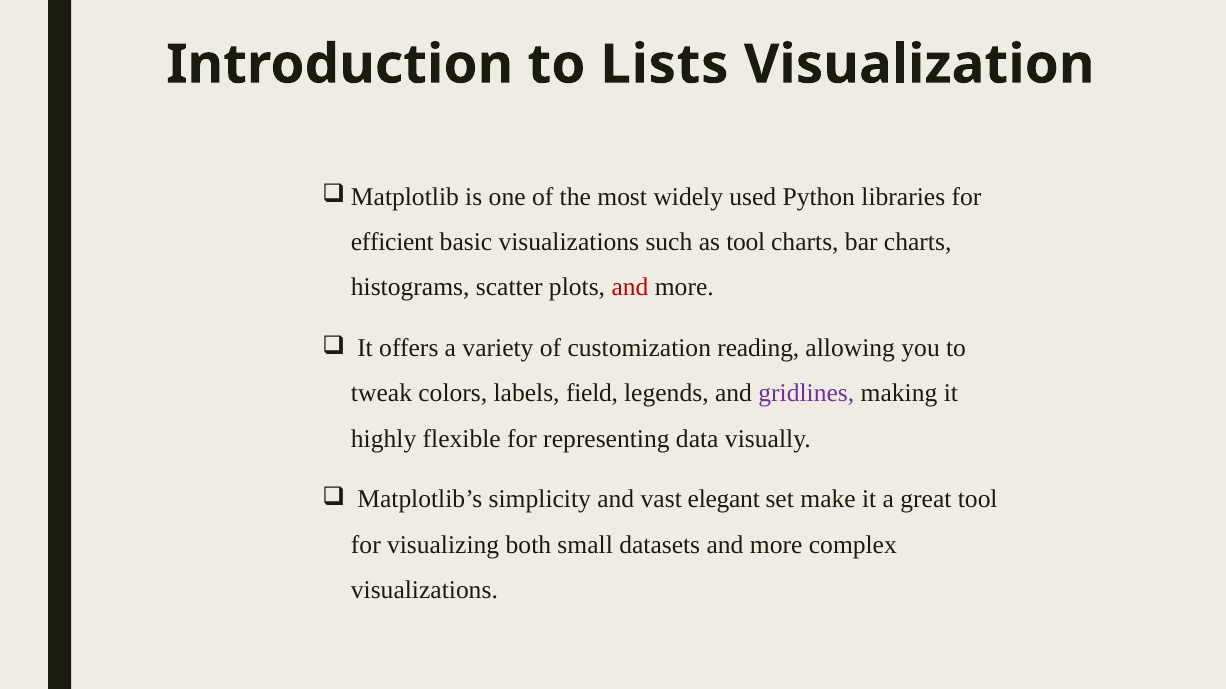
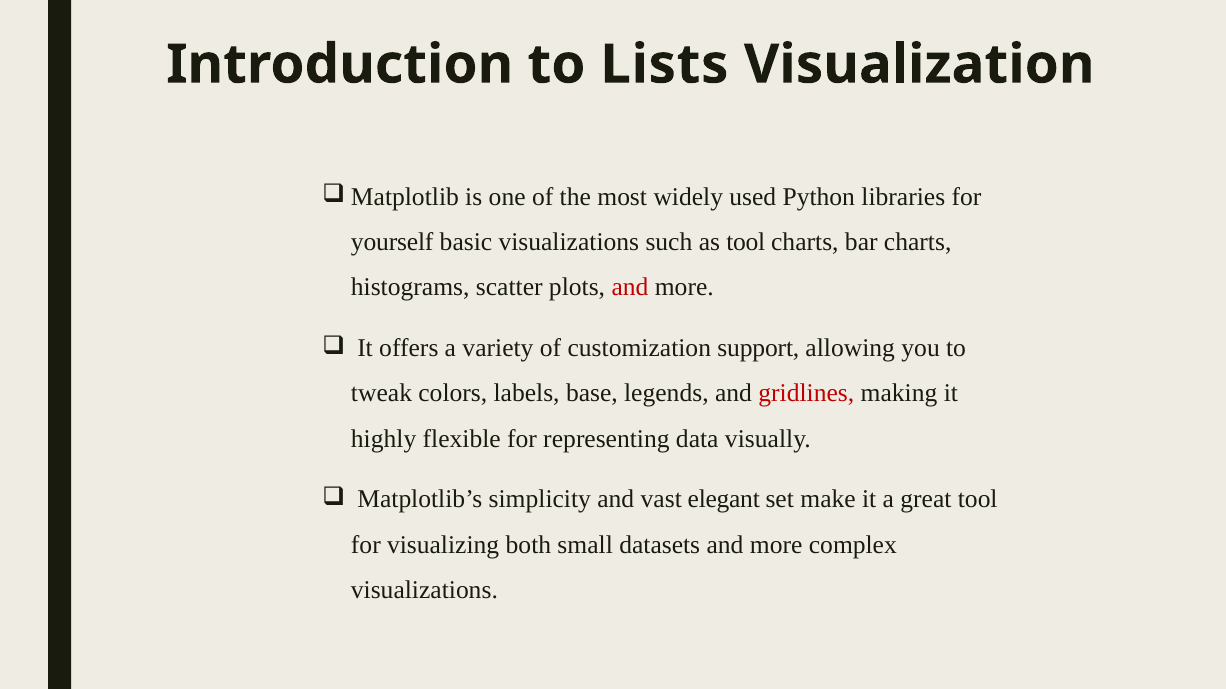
efficient: efficient -> yourself (392, 242)
reading: reading -> support (758, 348)
field: field -> base (592, 394)
gridlines colour: purple -> red (806, 394)
